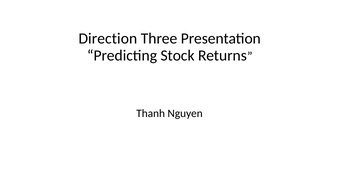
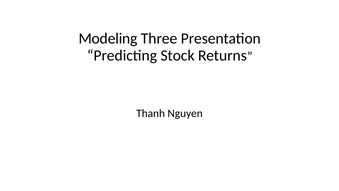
Direction: Direction -> Modeling (108, 39)
